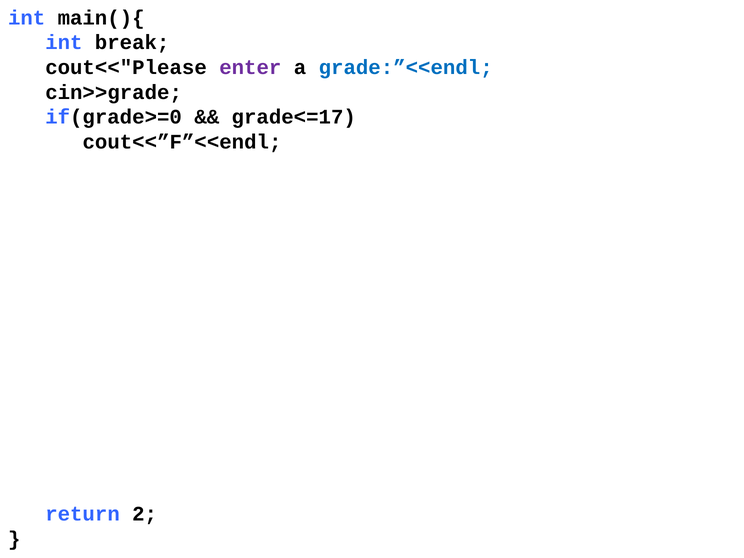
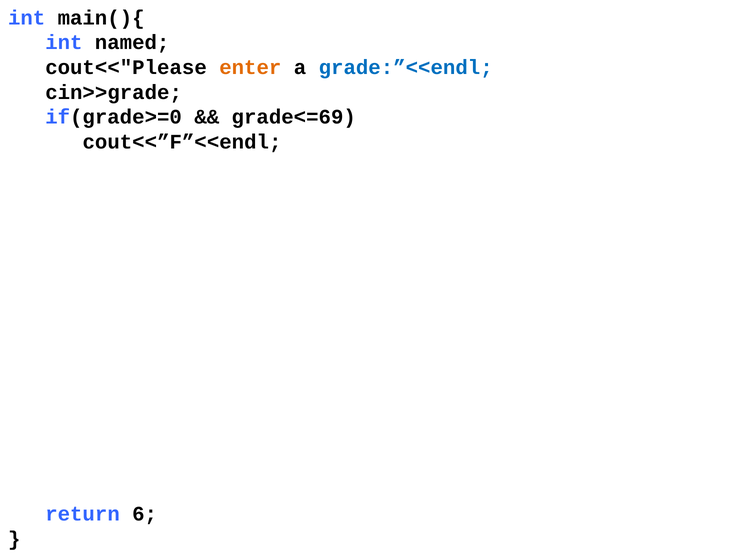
break: break -> named (132, 43)
enter colour: purple -> orange (250, 67)
grade<=17: grade<=17 -> grade<=69 (294, 117)
2: 2 -> 6 (145, 514)
